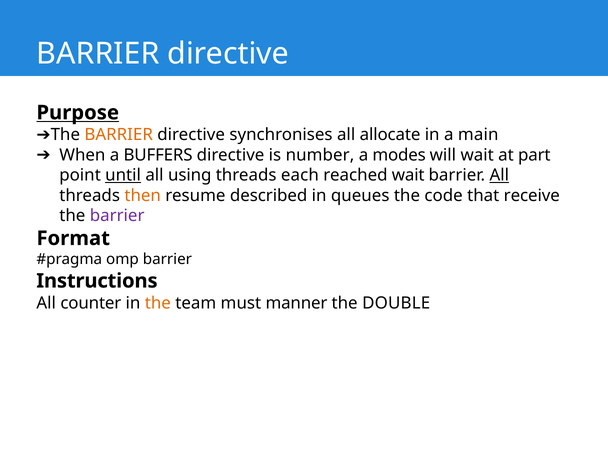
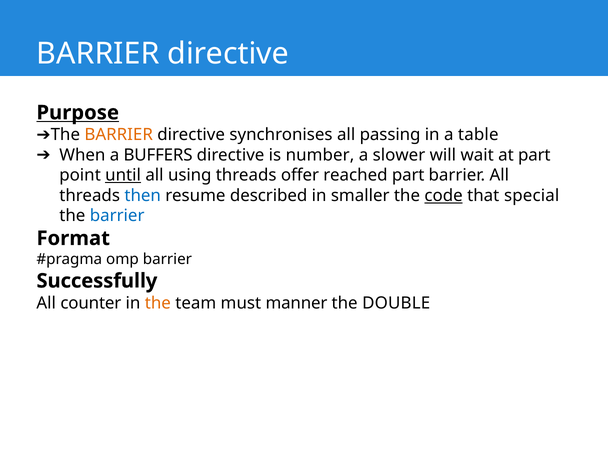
allocate: allocate -> passing (390, 135)
main: main -> table (478, 135)
modes: modes -> slower (399, 155)
each: each -> offer (300, 175)
reached wait: wait -> part (408, 175)
All underline: present -> none (499, 175)
then colour: orange -> blue (143, 196)
queues: queues -> smaller (360, 196)
code underline: none -> present (444, 196)
receive: receive -> special (532, 196)
barrier colour: purple -> blue (117, 216)
Instructions: Instructions -> Successfully (97, 281)
